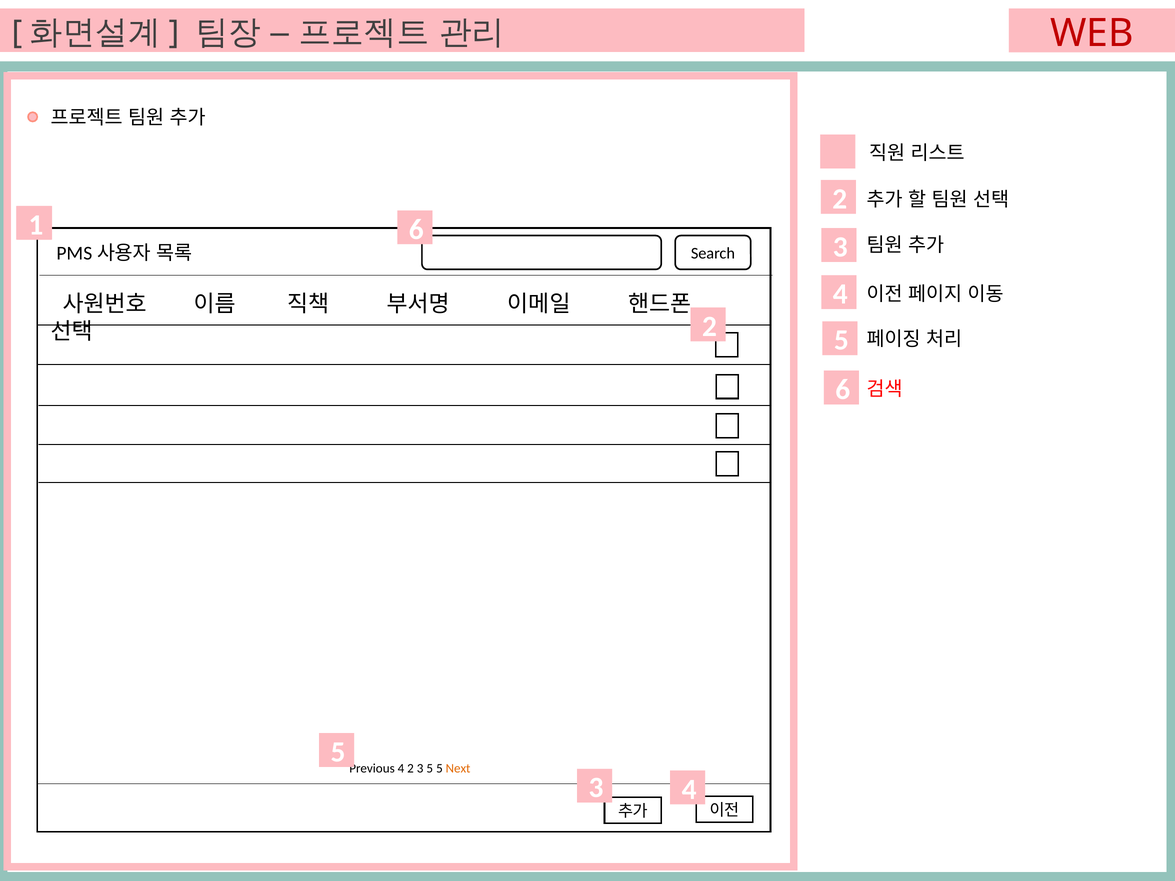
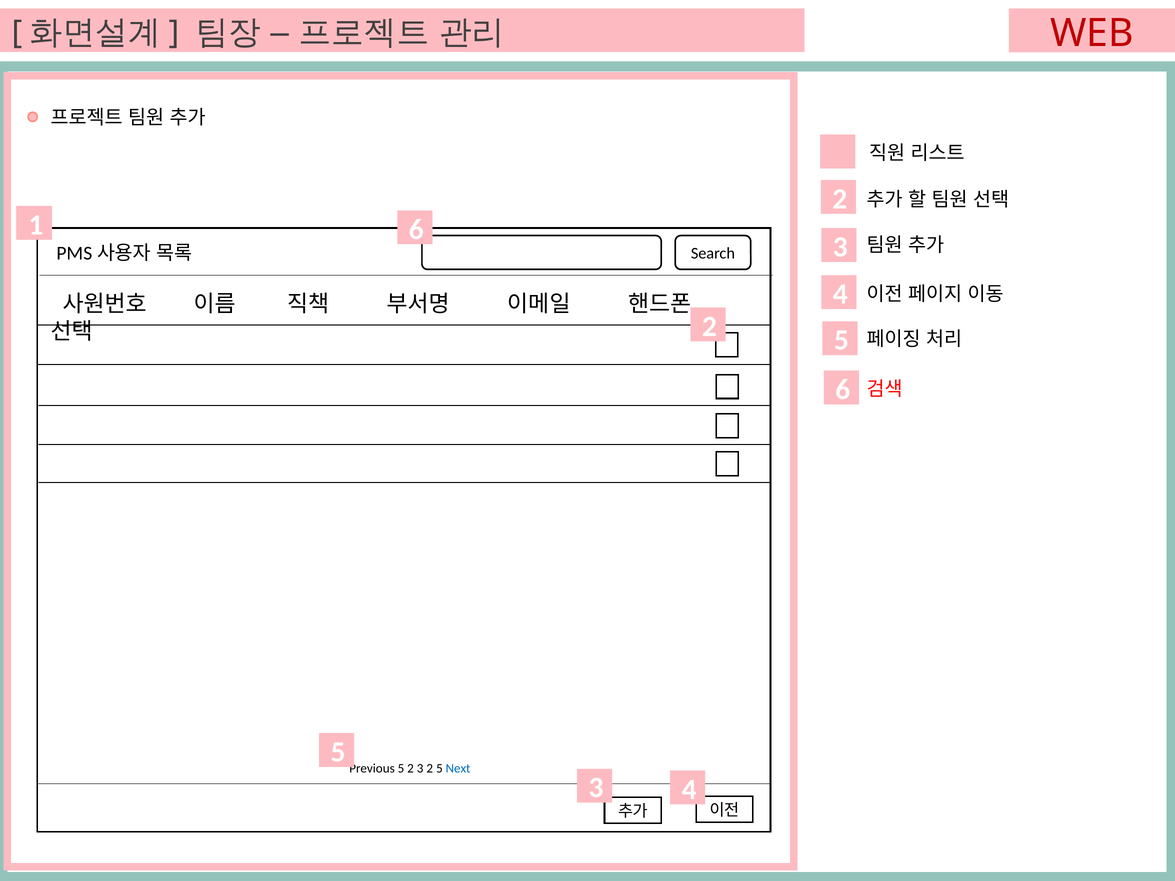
Previous 4: 4 -> 5 (401, 768)
2 3 5: 5 -> 2 (430, 768)
Next colour: orange -> blue (458, 768)
